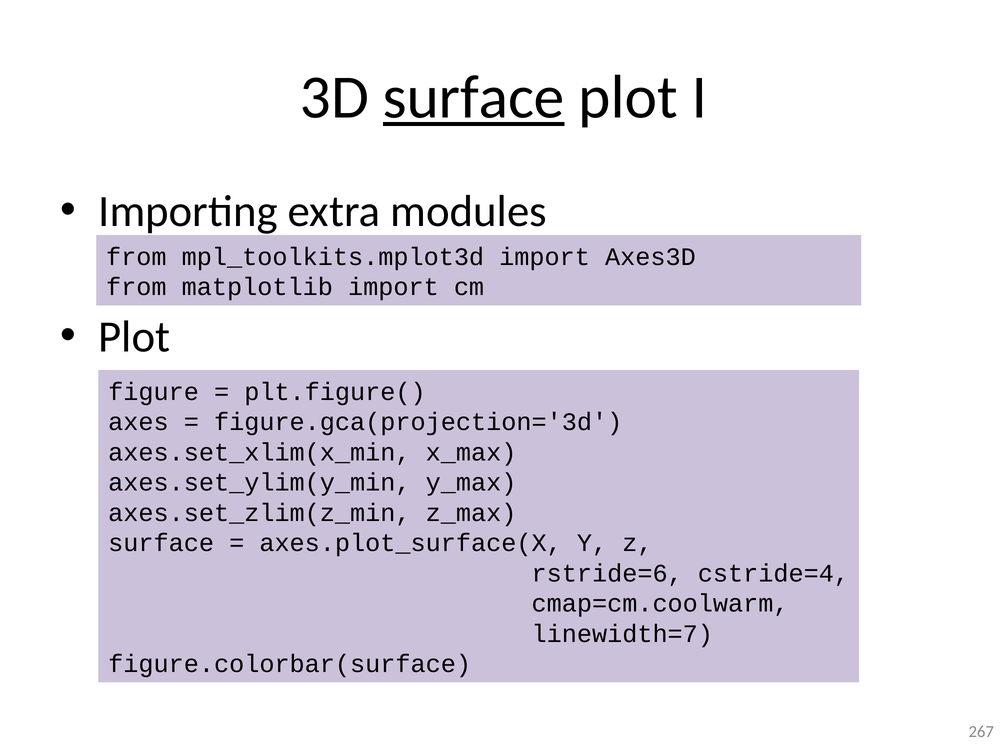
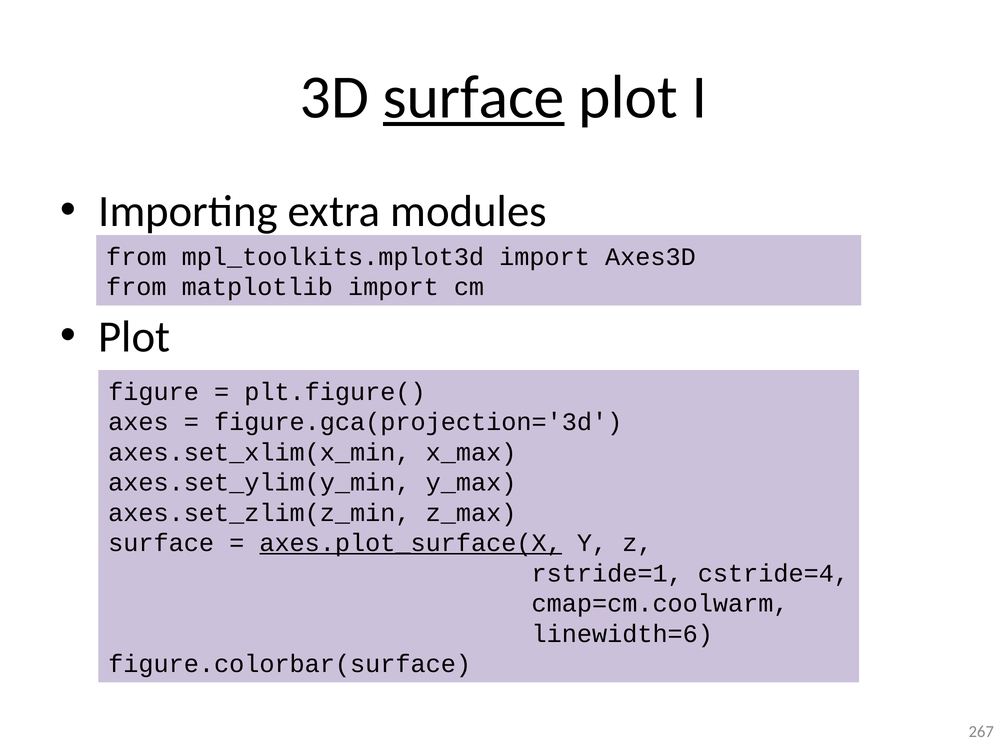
axes.plot_surface(X underline: none -> present (411, 543)
rstride=6: rstride=6 -> rstride=1 (607, 573)
linewidth=7: linewidth=7 -> linewidth=6 (622, 634)
